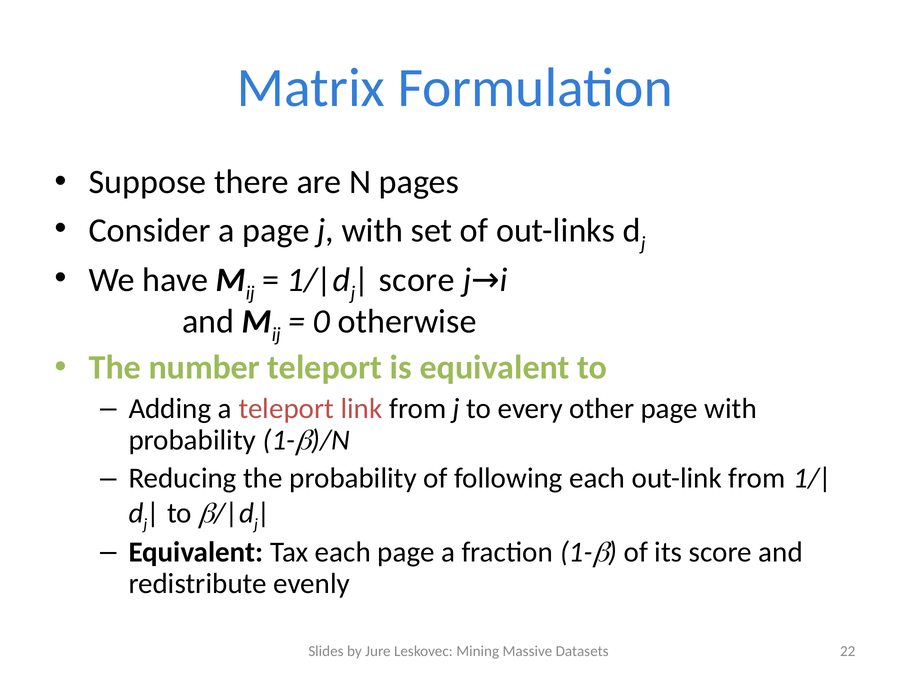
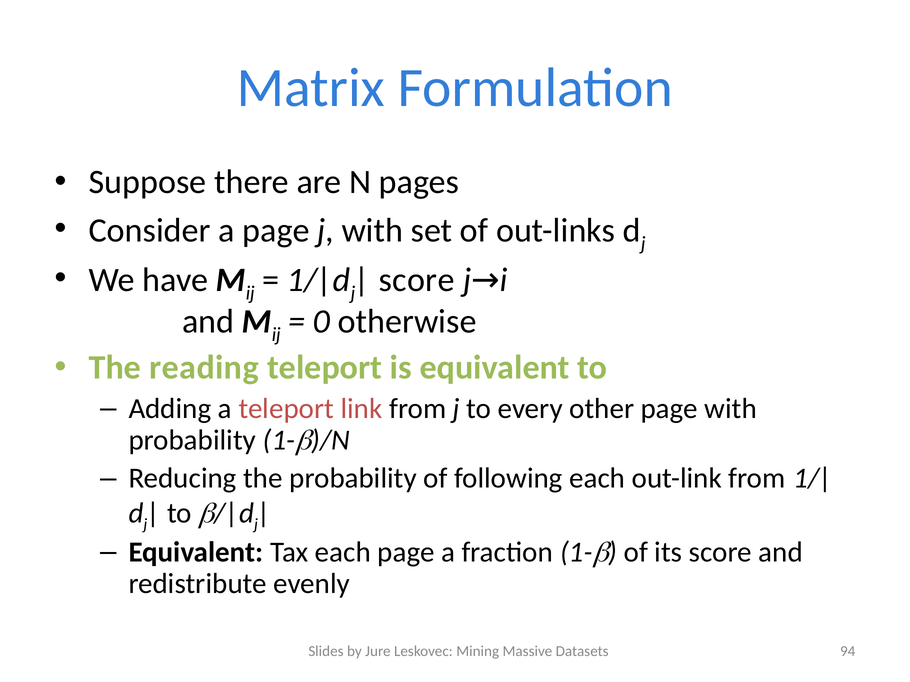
number: number -> reading (204, 368)
22: 22 -> 94 (848, 652)
